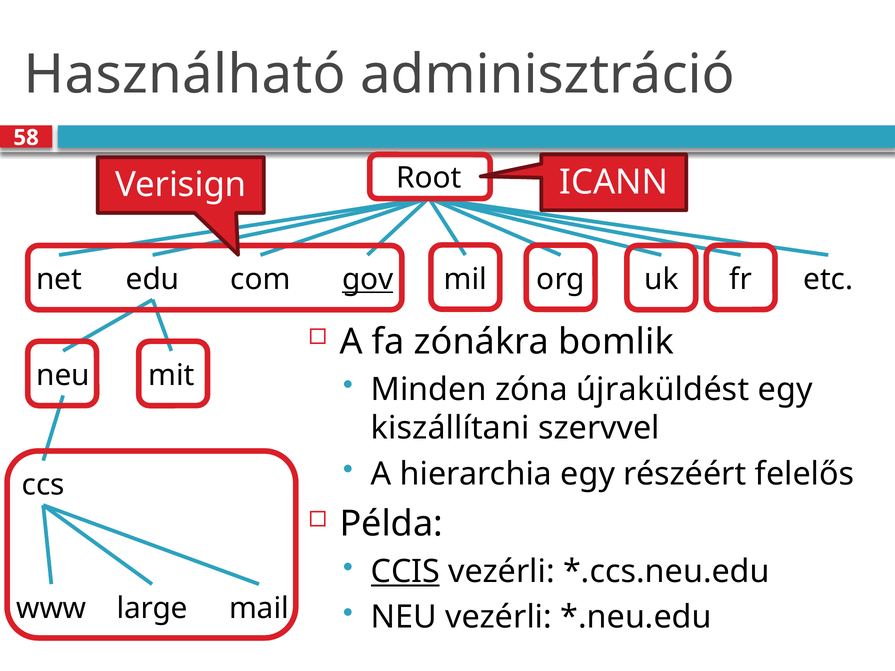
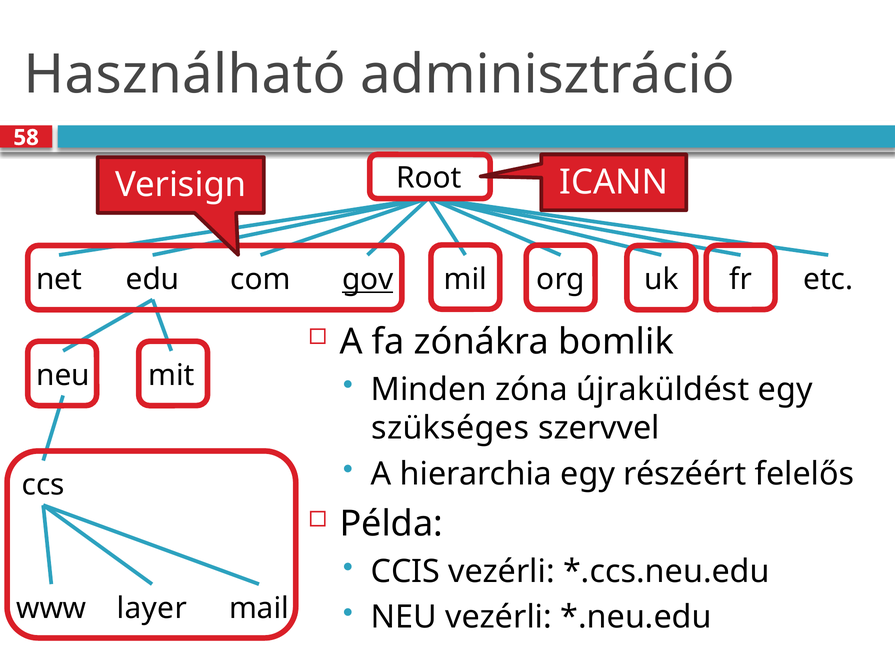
kiszállítani: kiszállítani -> szükséges (450, 428)
CCIS underline: present -> none (405, 572)
large: large -> layer (152, 609)
